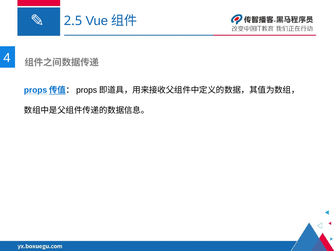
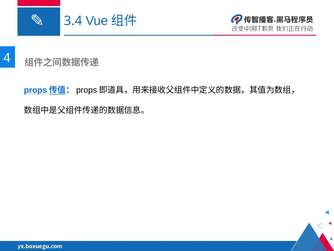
2.5: 2.5 -> 3.4 (73, 21)
